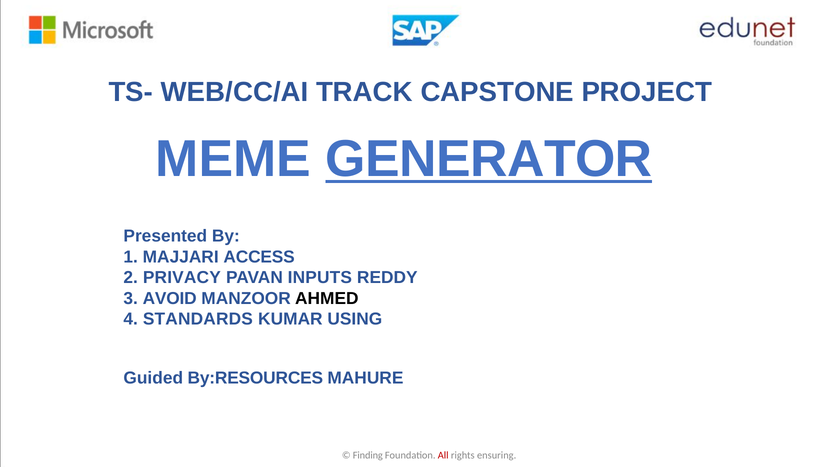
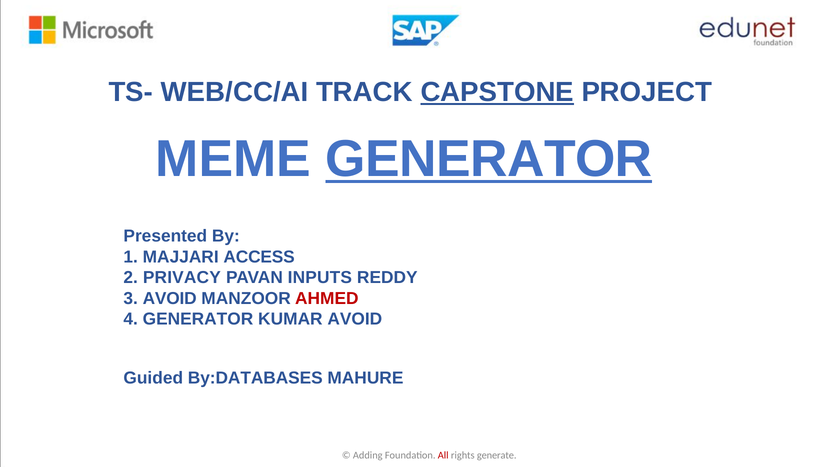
CAPSTONE underline: none -> present (497, 92)
AHMED colour: black -> red (327, 298)
4 STANDARDS: STANDARDS -> GENERATOR (198, 319)
KUMAR USING: USING -> AVOID (355, 319)
By:RESOURCES: By:RESOURCES -> By:DATABASES (255, 378)
Finding: Finding -> Adding (368, 455)
ensuring: ensuring -> generate (497, 455)
